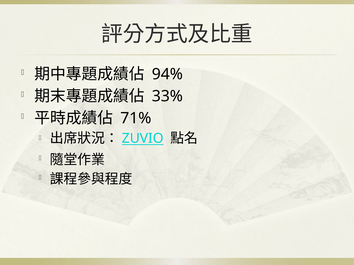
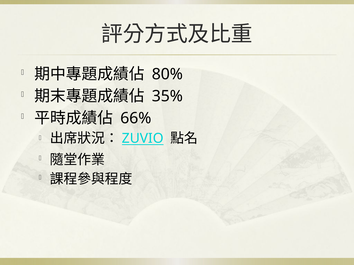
94%: 94% -> 80% (168, 74)
33%: 33% -> 35% (168, 96)
71%: 71% -> 66% (136, 118)
